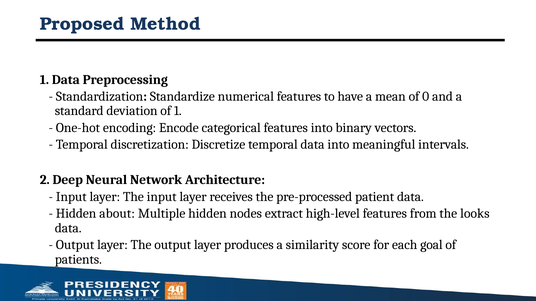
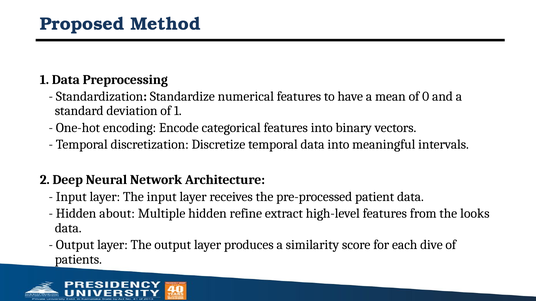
nodes: nodes -> refine (246, 214)
goal: goal -> dive (431, 245)
